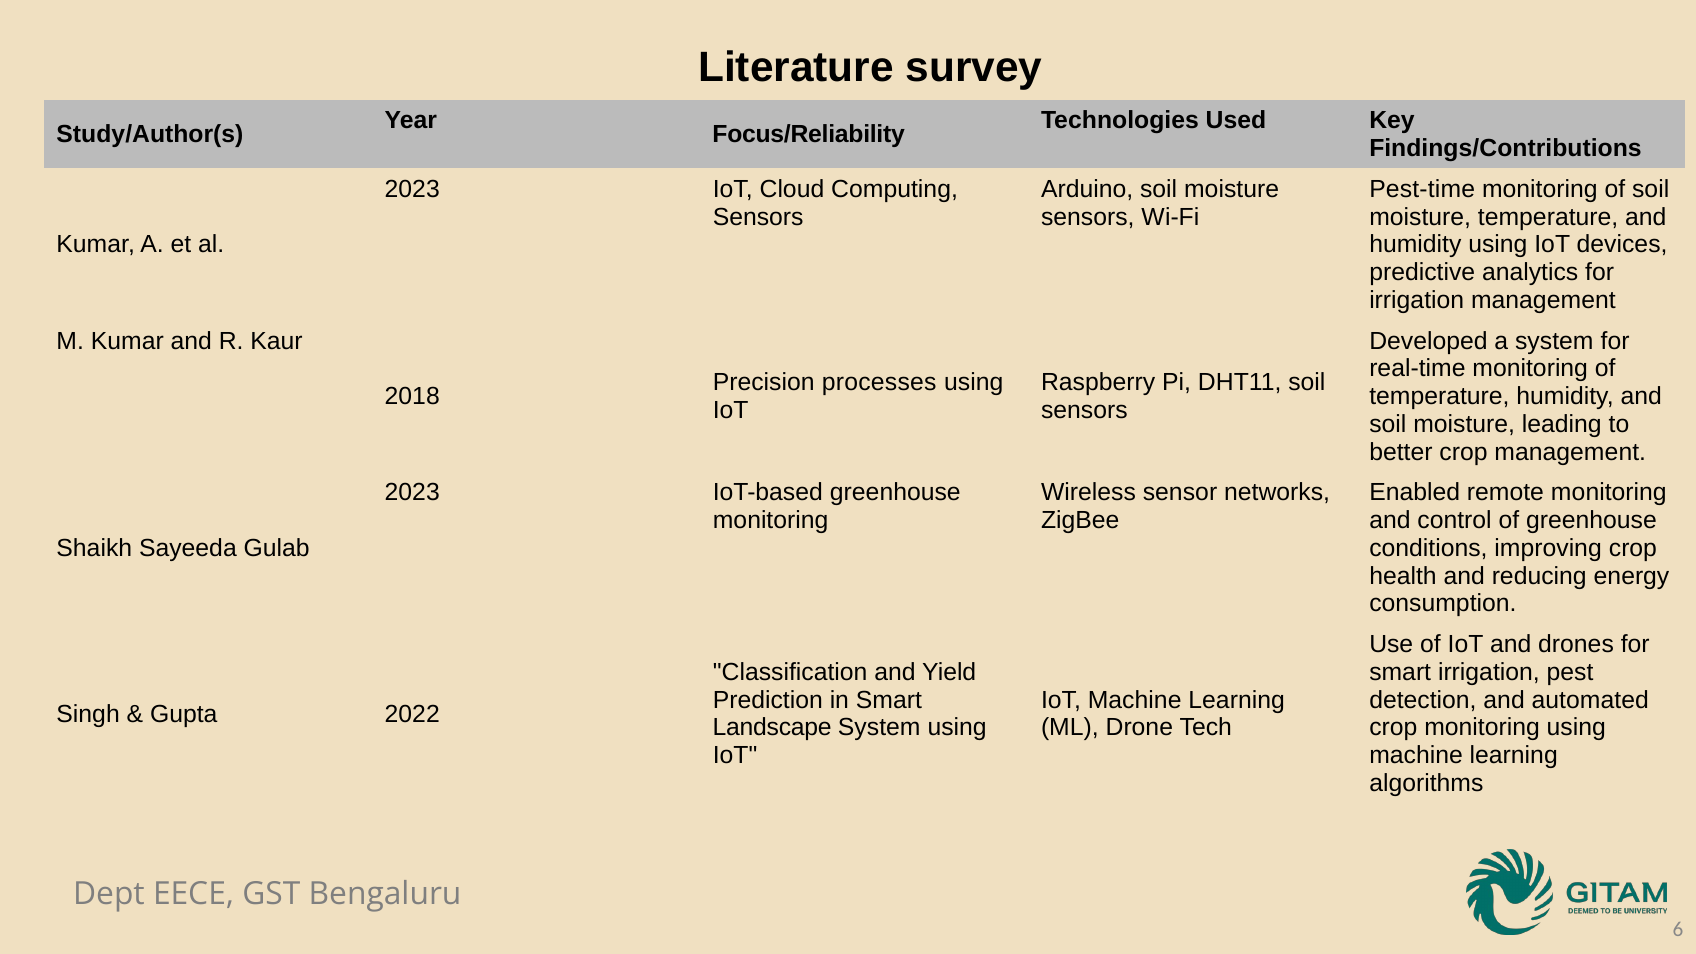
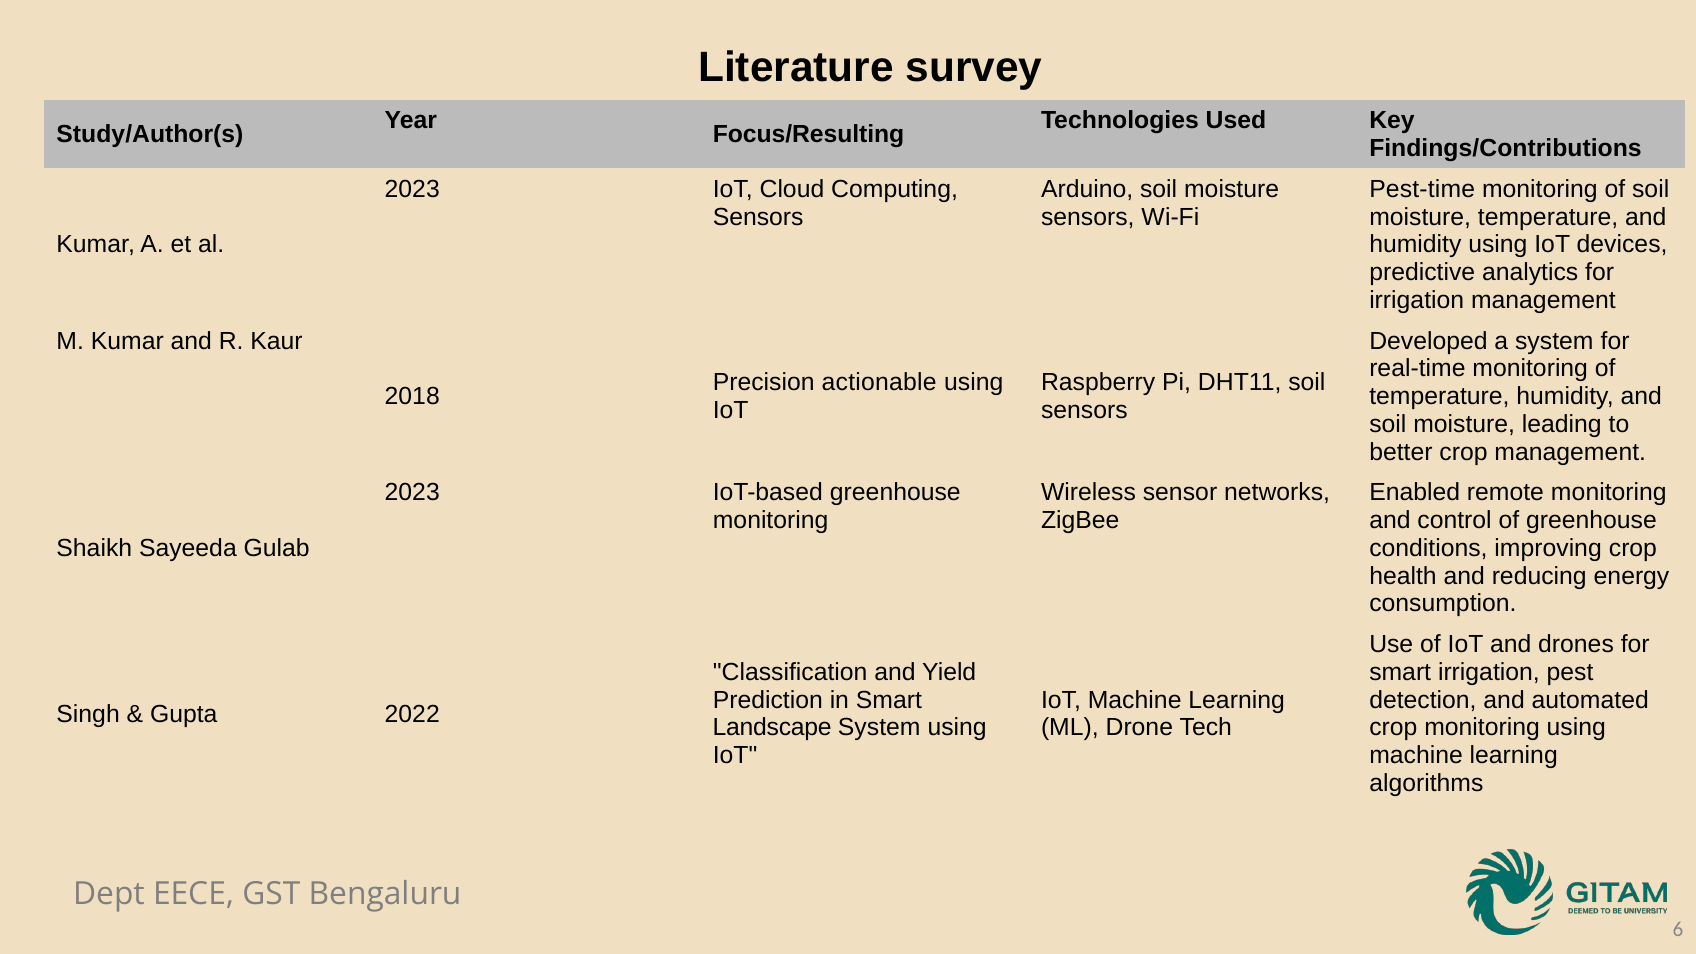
Focus/Reliability: Focus/Reliability -> Focus/Resulting (809, 135)
processes: processes -> actionable (879, 383)
